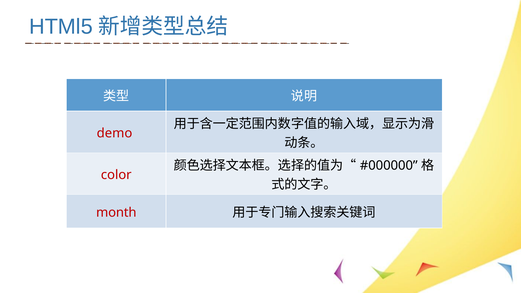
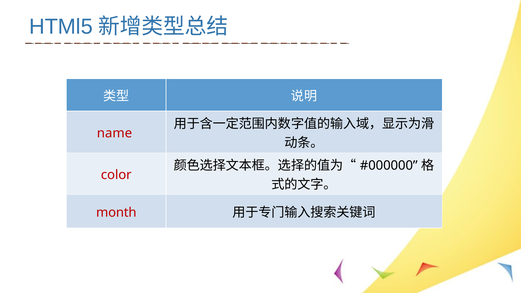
demo: demo -> name (115, 133)
